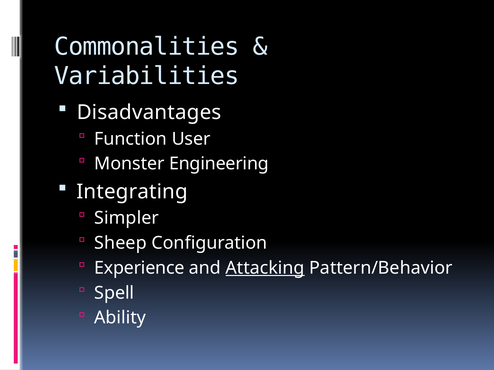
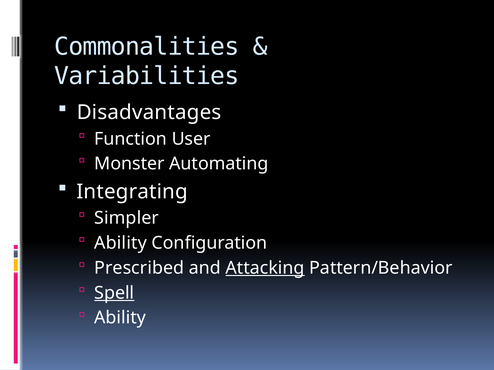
Engineering: Engineering -> Automating (219, 164)
Sheep: Sheep -> Ability (121, 243)
Experience: Experience -> Prescribed (139, 268)
Spell underline: none -> present (114, 293)
